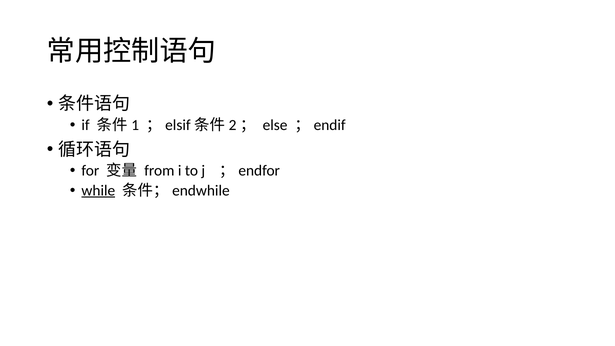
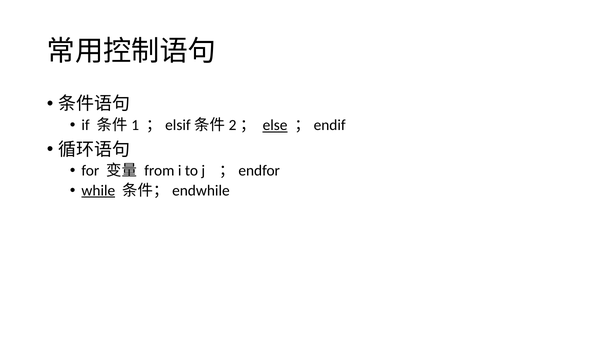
else underline: none -> present (275, 125)
